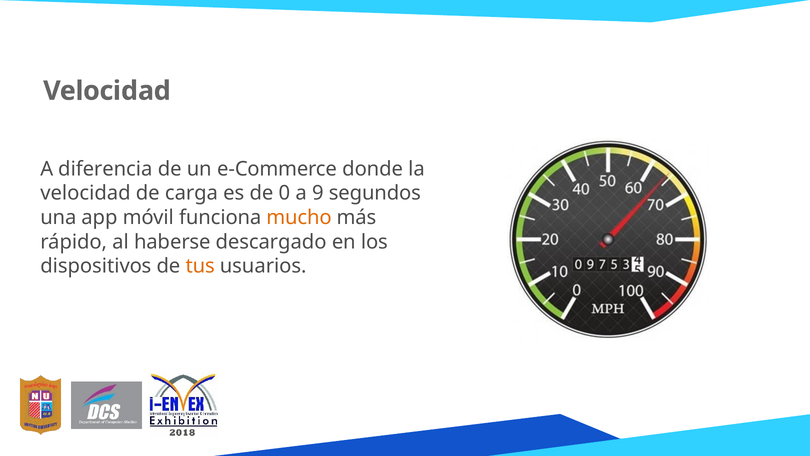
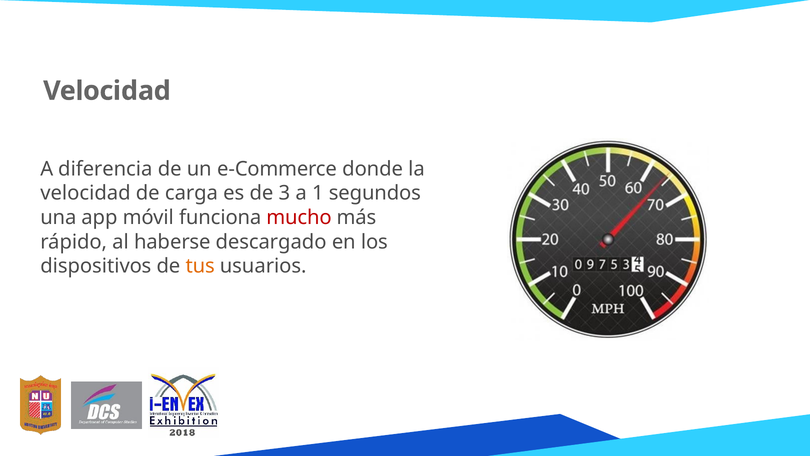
0: 0 -> 3 (284, 193)
9: 9 -> 1 (318, 193)
mucho colour: orange -> red (299, 217)
